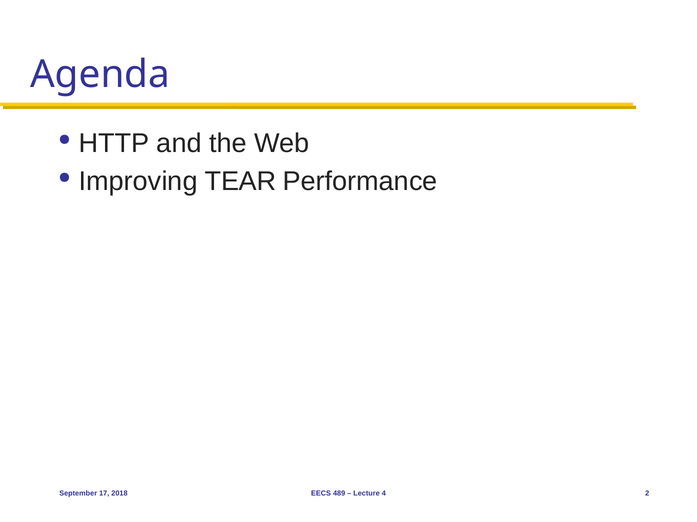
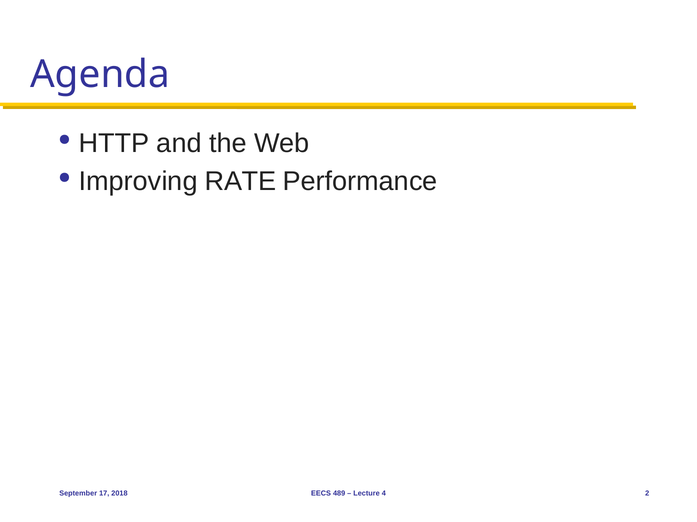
TEAR: TEAR -> RATE (241, 182)
